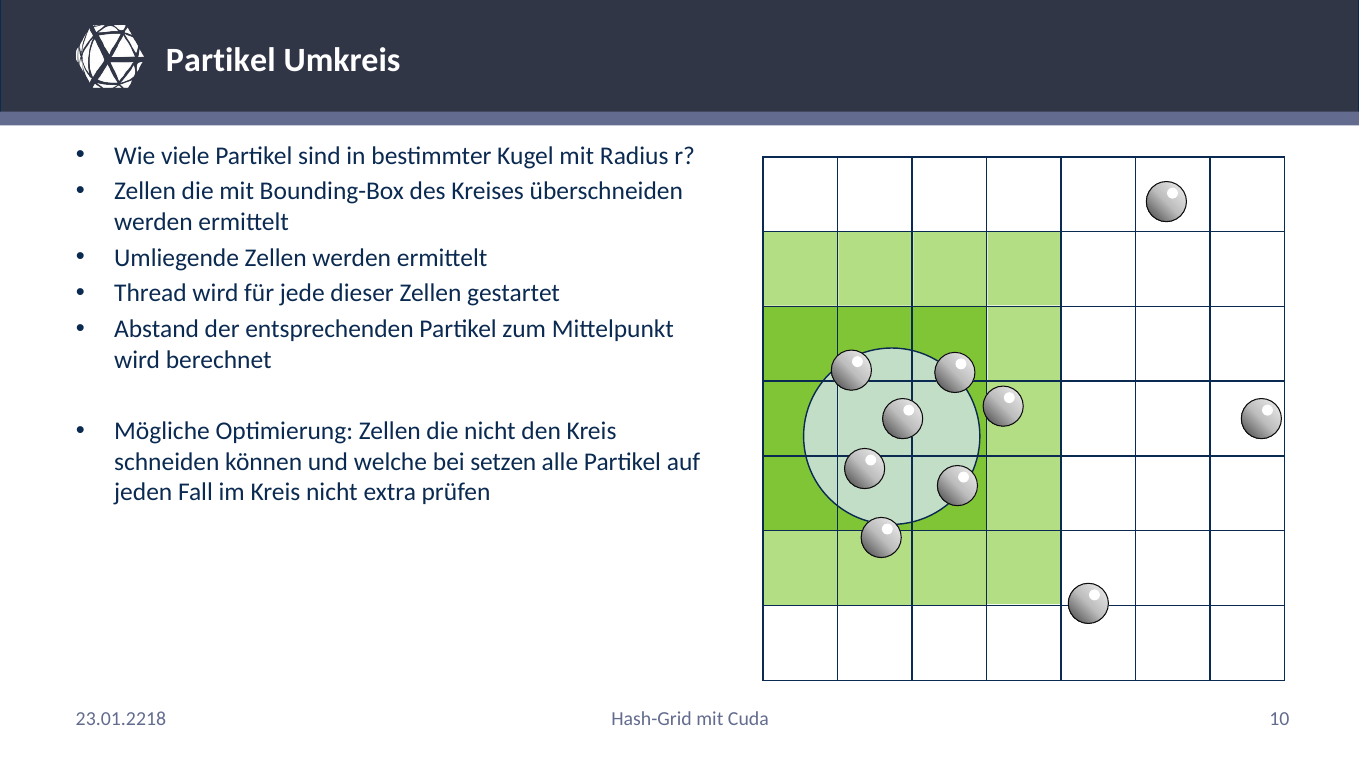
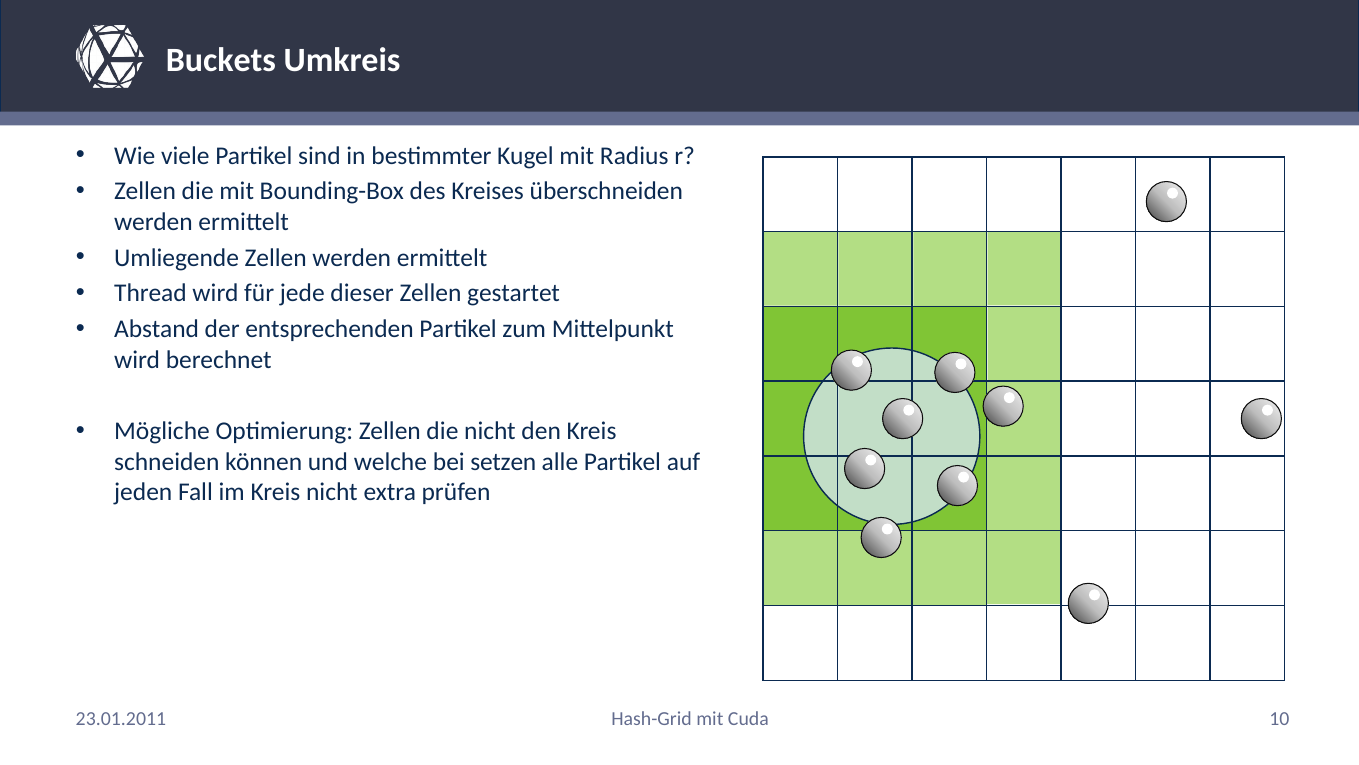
Partikel: Partikel -> Buckets (221, 61)
23.01.2218: 23.01.2218 -> 23.01.2011 (121, 718)
